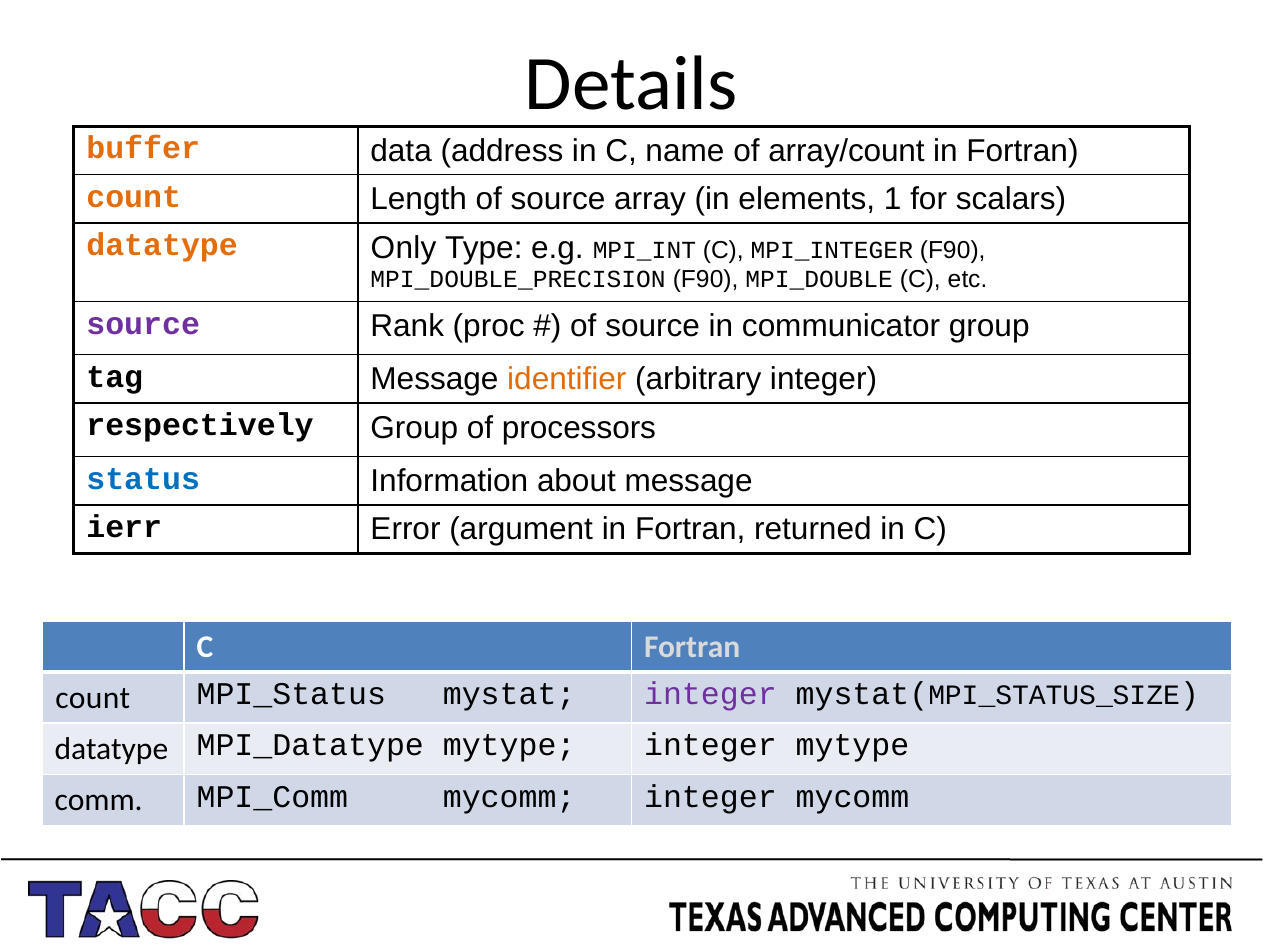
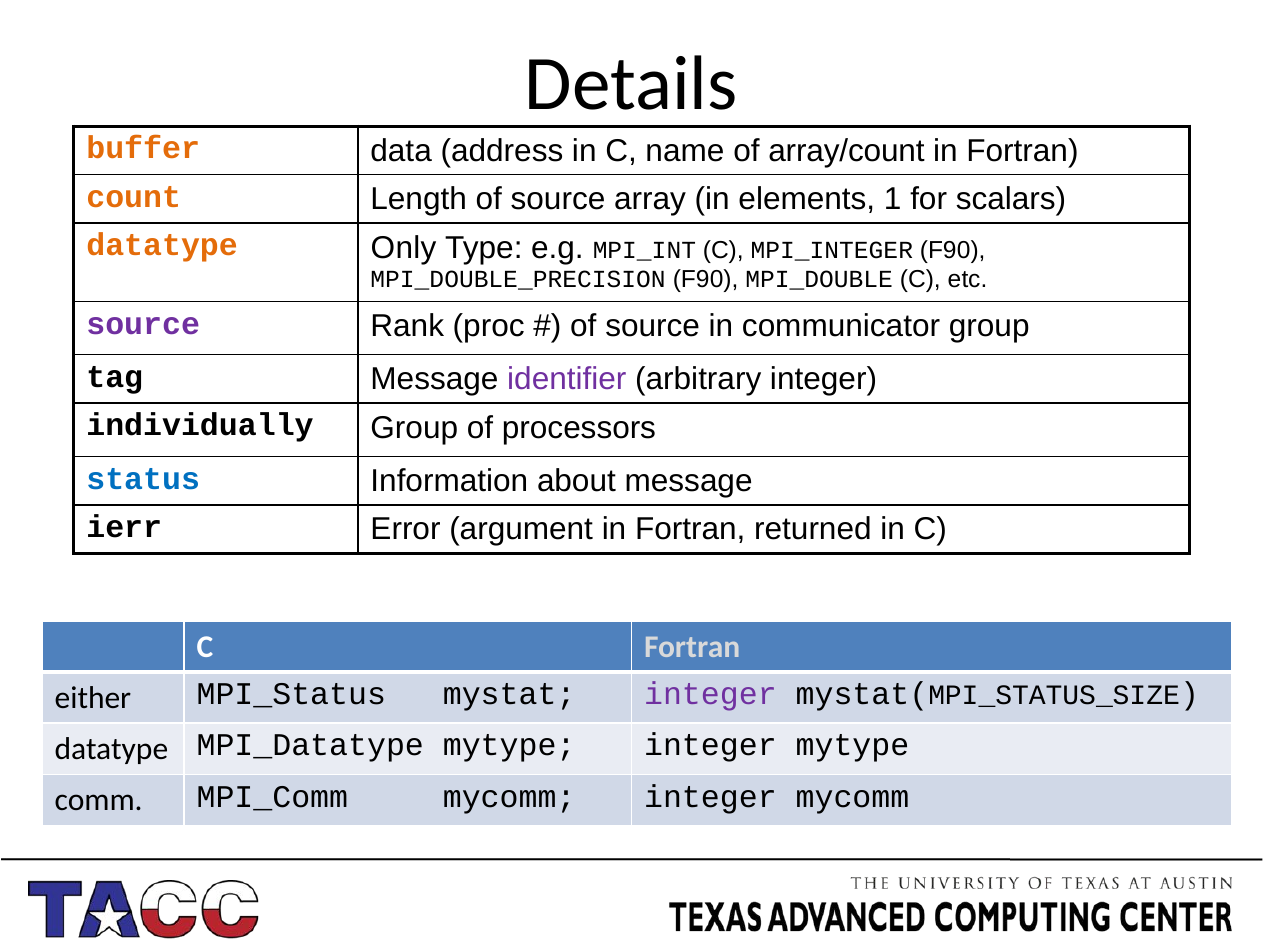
identifier colour: orange -> purple (567, 379)
respectively: respectively -> individually (200, 425)
count: count -> either (93, 698)
